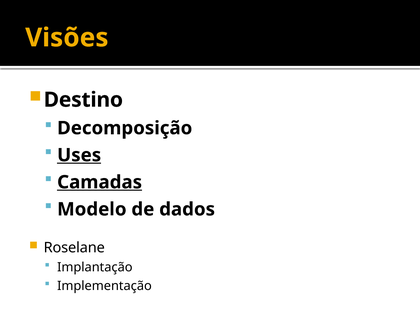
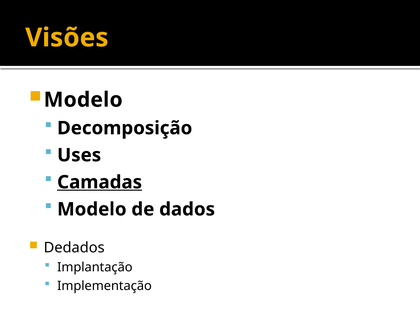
Destino: Destino -> Modelo (83, 100)
Uses underline: present -> none (79, 155)
Roselane: Roselane -> Dedados (74, 248)
